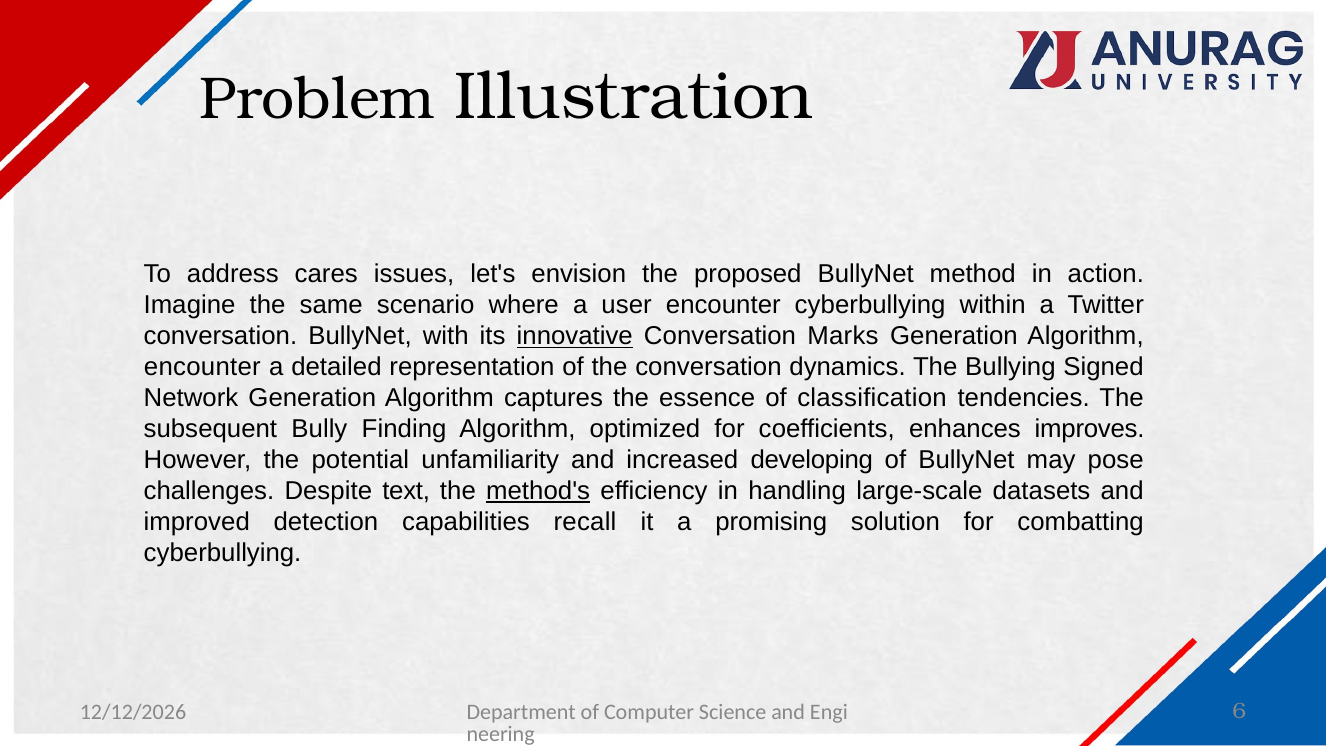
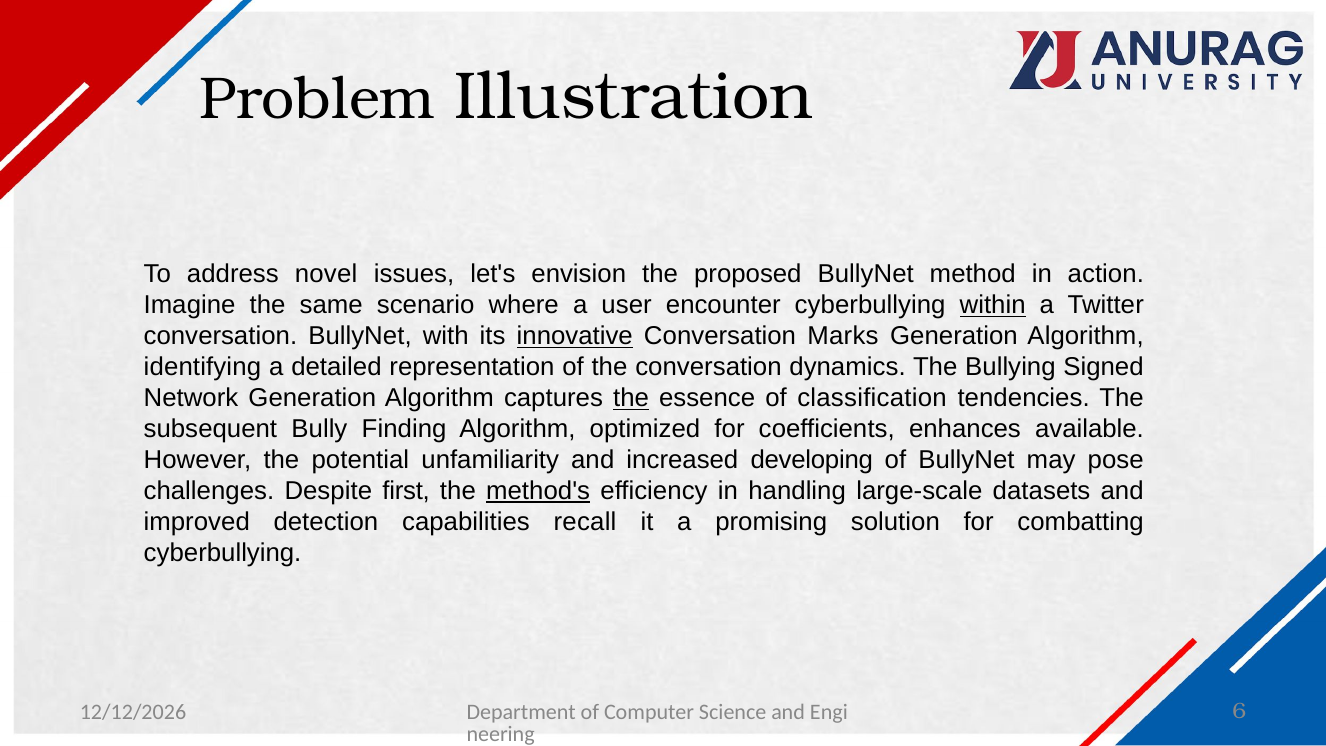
cares: cares -> novel (326, 274)
within underline: none -> present (993, 305)
encounter: encounter -> identifying (202, 367)
the underline: none -> present (631, 398)
improves: improves -> available (1089, 429)
text: text -> first (406, 491)
